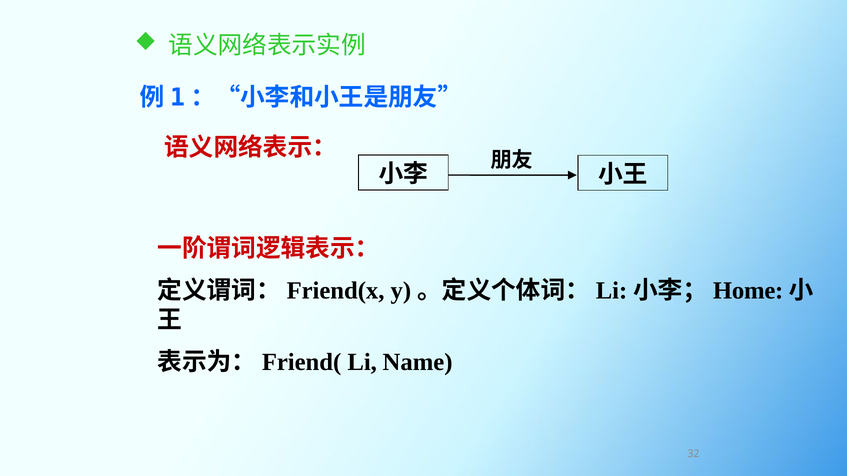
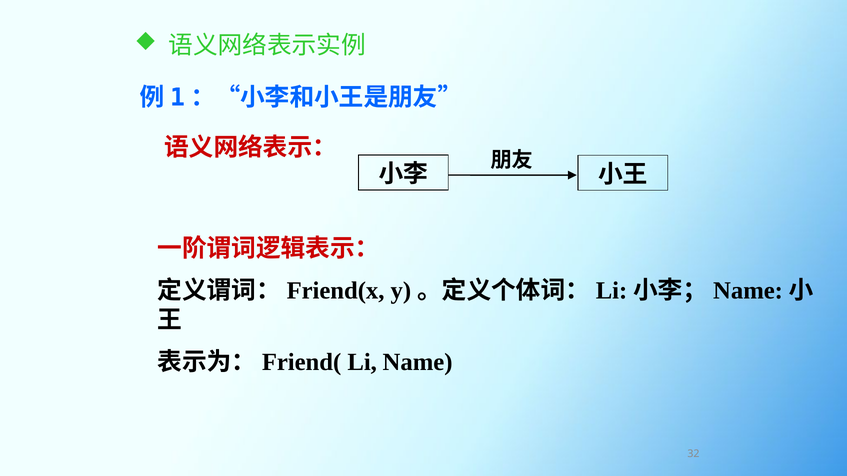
Home: Home -> Name (748, 291)
